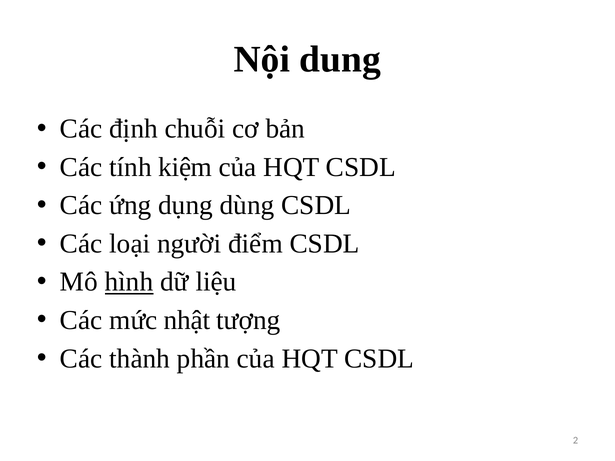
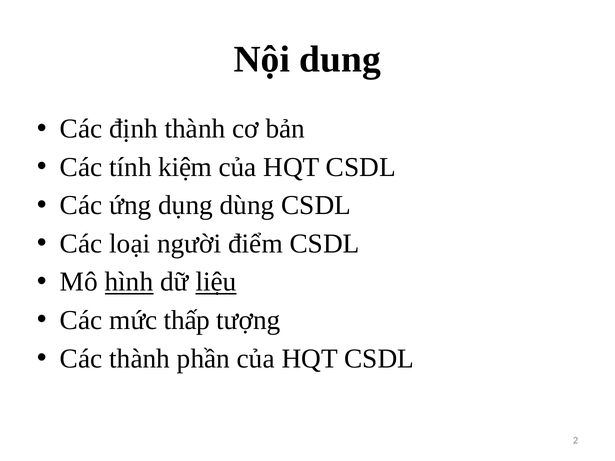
định chuỗi: chuỗi -> thành (195, 129)
liệu underline: none -> present (216, 282)
nhật: nhật -> thấp (187, 320)
